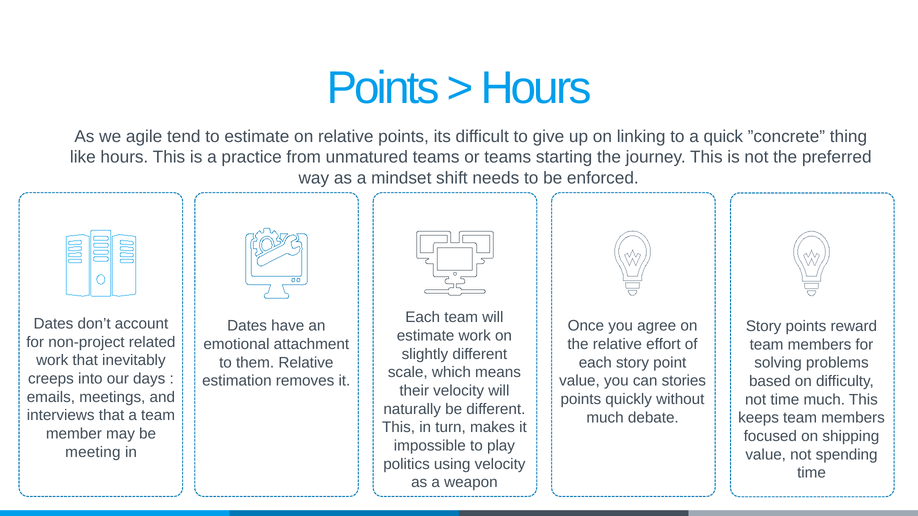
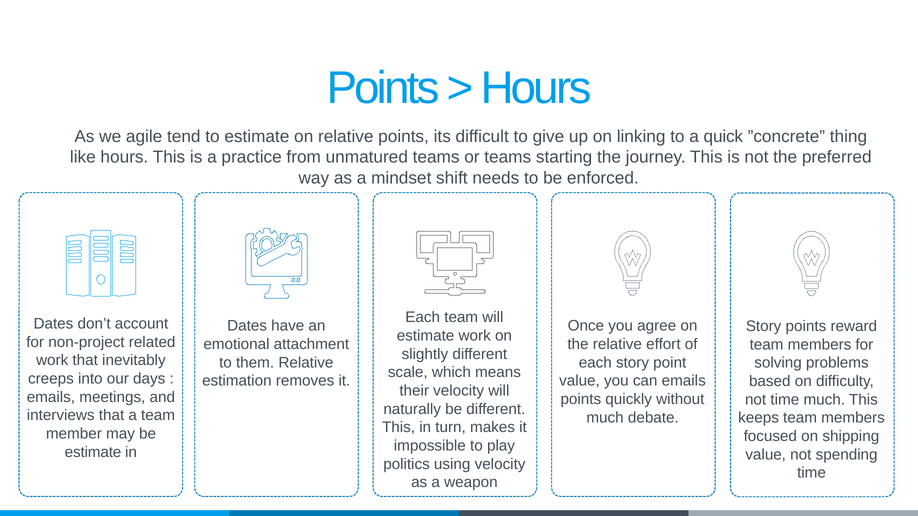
can stories: stories -> emails (684, 381)
meeting: meeting -> estimate (93, 452)
